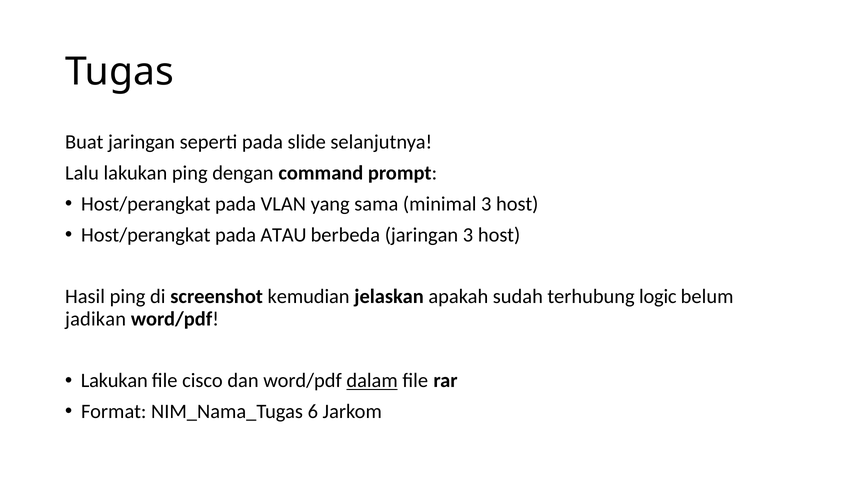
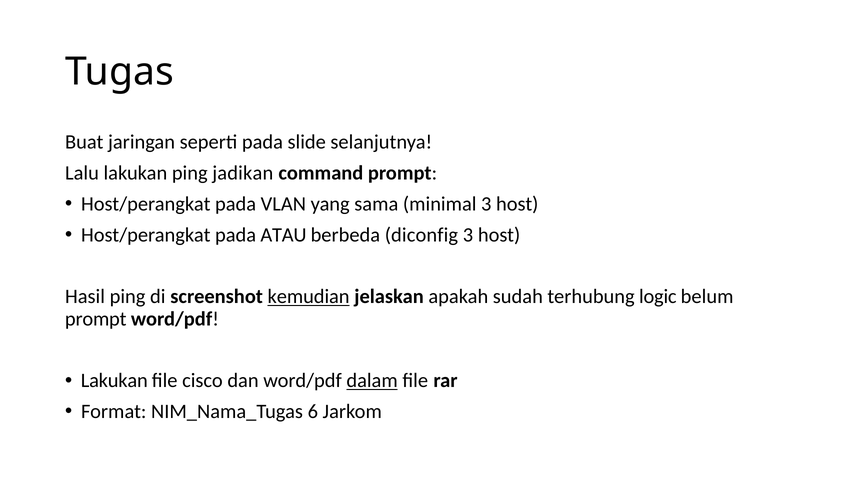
dengan: dengan -> jadikan (243, 173)
berbeda jaringan: jaringan -> diconfig (421, 235)
kemudian underline: none -> present (309, 297)
jadikan: jadikan -> prompt (96, 319)
